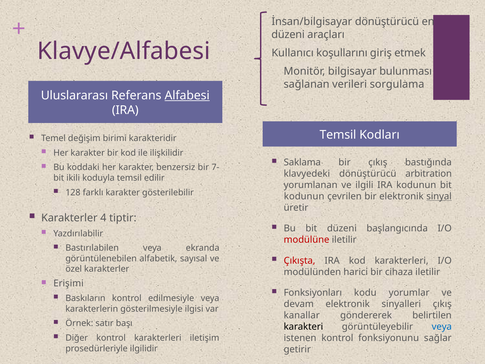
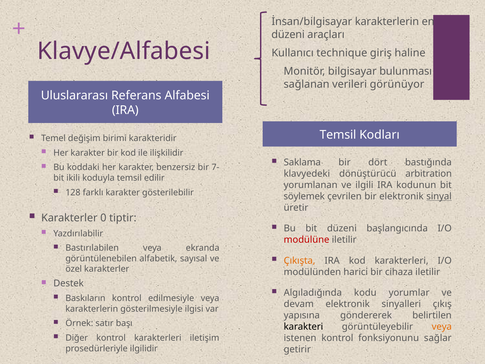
İnsan/bilgisayar dönüştürücü: dönüştürücü -> karakterlerin (387, 22)
koşullarını: koşullarını -> technique (342, 53)
etmek: etmek -> haline (410, 53)
sorgulama: sorgulama -> görünüyor (397, 84)
Alfabesi underline: present -> none (187, 95)
bir çıkış: çıkış -> dört (378, 162)
kodunun: kodunun -> söylemek (304, 196)
4: 4 -> 0 (103, 218)
Çıkışta colour: red -> orange (300, 260)
Erişimi: Erişimi -> Destek (69, 283)
Fonksiyonları: Fonksiyonları -> Algıladığında (313, 293)
kanallar: kanallar -> yapısına (302, 315)
veya colour: blue -> orange (442, 326)
